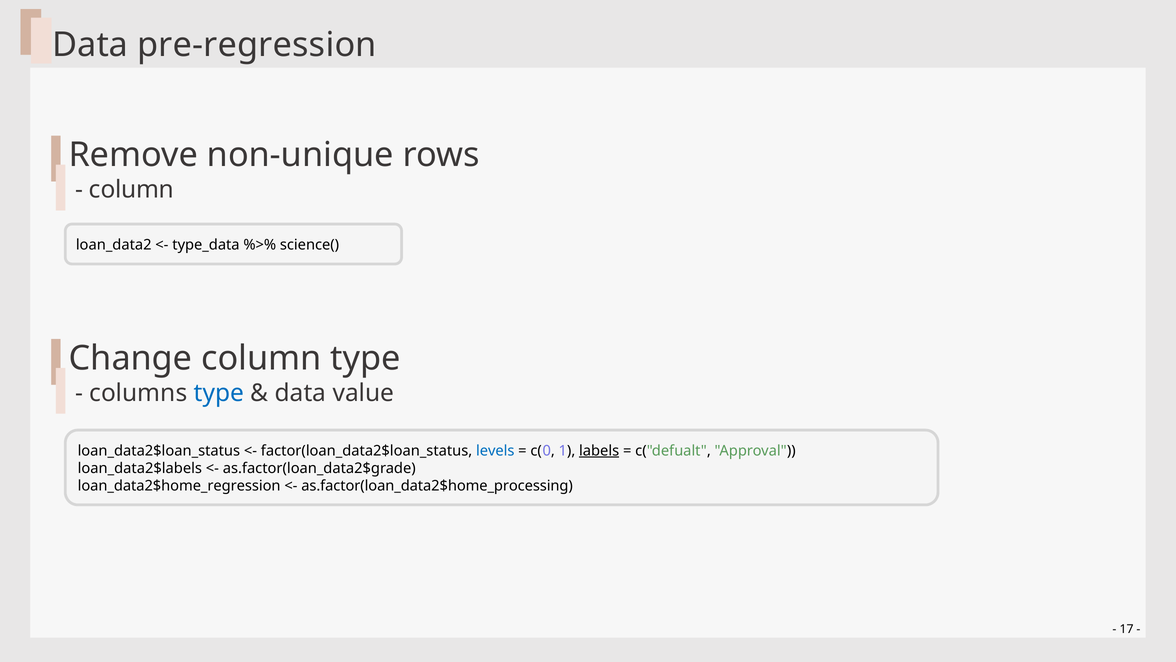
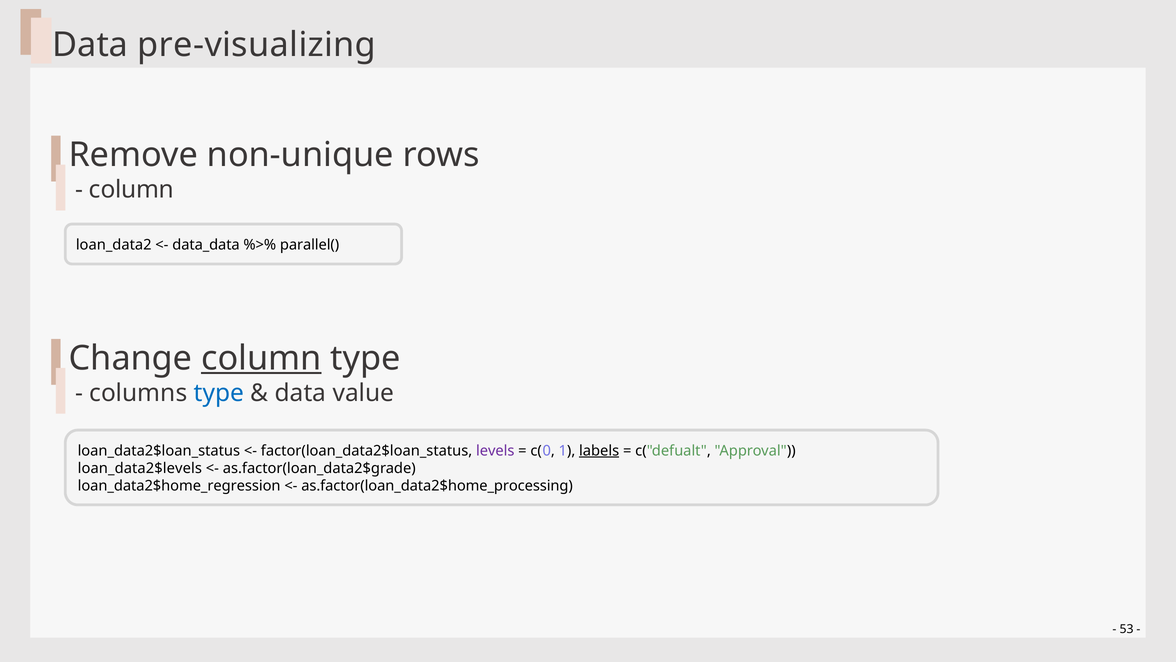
pre-regression: pre-regression -> pre-visualizing (257, 45)
type_data: type_data -> data_data (206, 245)
science(: science( -> parallel( (310, 245)
column underline: none -> present (261, 358)
levels colour: blue -> purple (495, 450)
loan_data2$labels: loan_data2$labels -> loan_data2$levels (140, 468)
17: 17 -> 53 (1127, 629)
